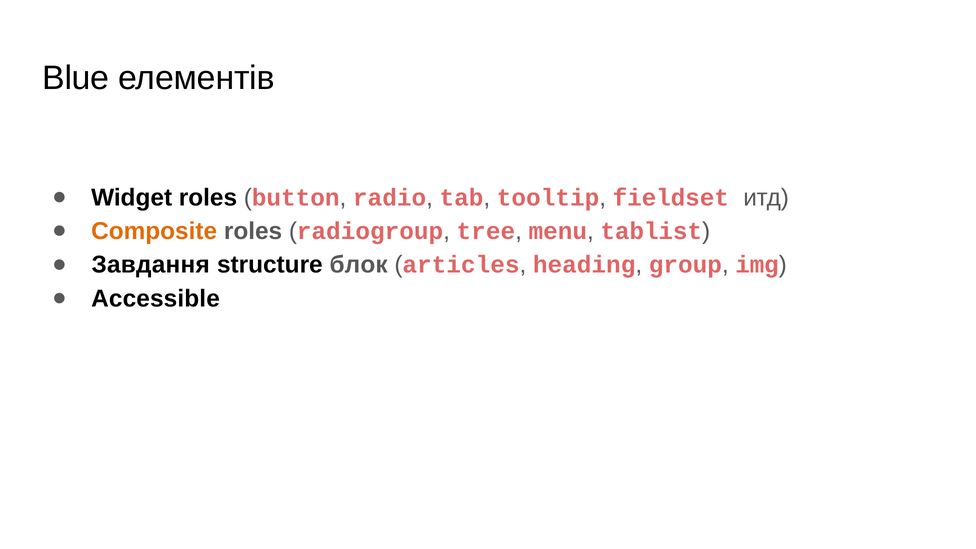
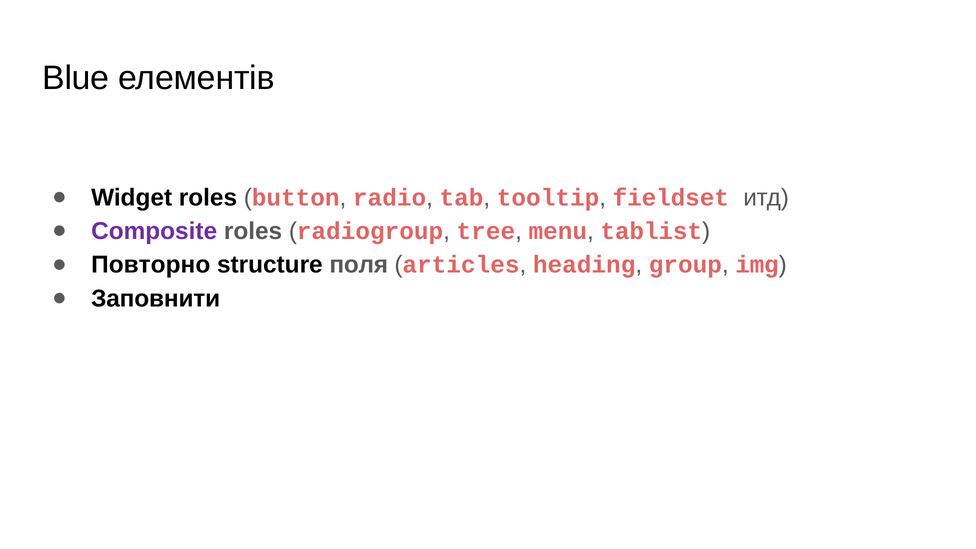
Composite colour: orange -> purple (154, 231)
Завдання: Завдання -> Повторно (151, 265)
блок: блок -> поля (359, 265)
Accessible: Accessible -> Заповнити (156, 299)
